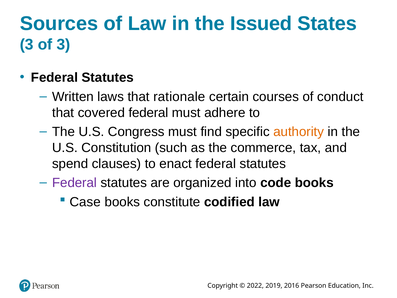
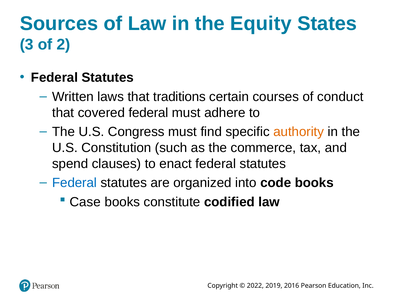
Issued: Issued -> Equity (261, 24)
of 3: 3 -> 2 (63, 44)
rationale: rationale -> traditions (179, 97)
Federal colour: purple -> blue (75, 183)
